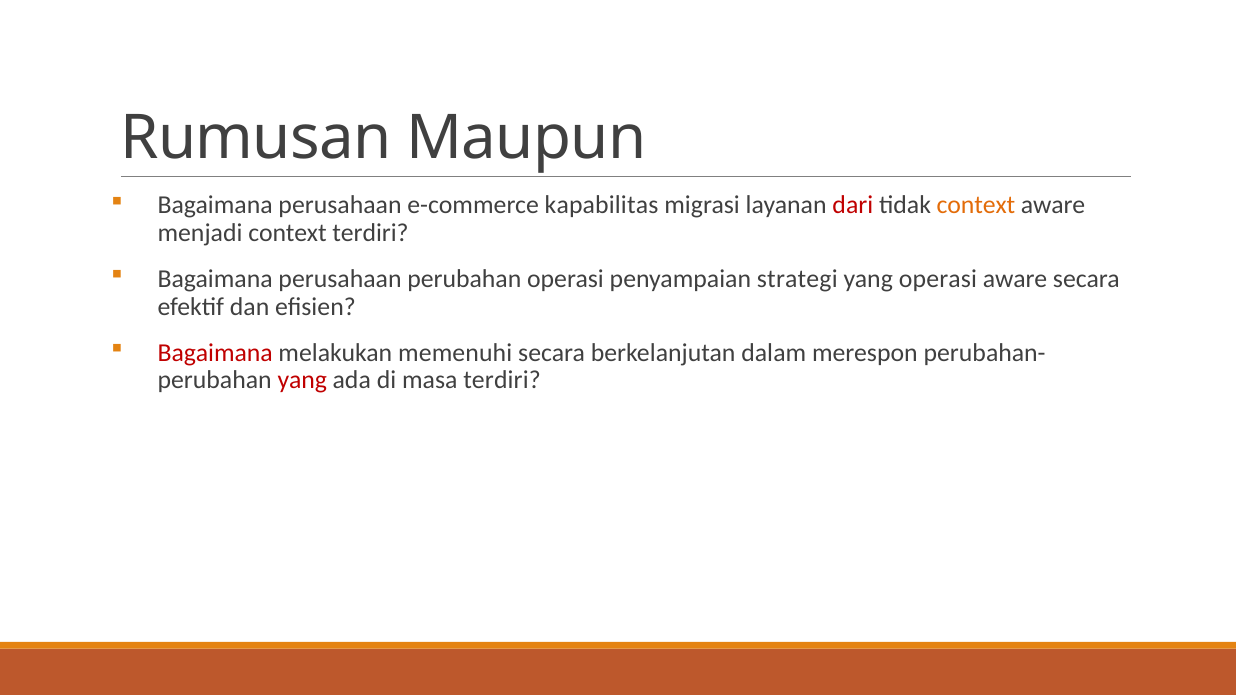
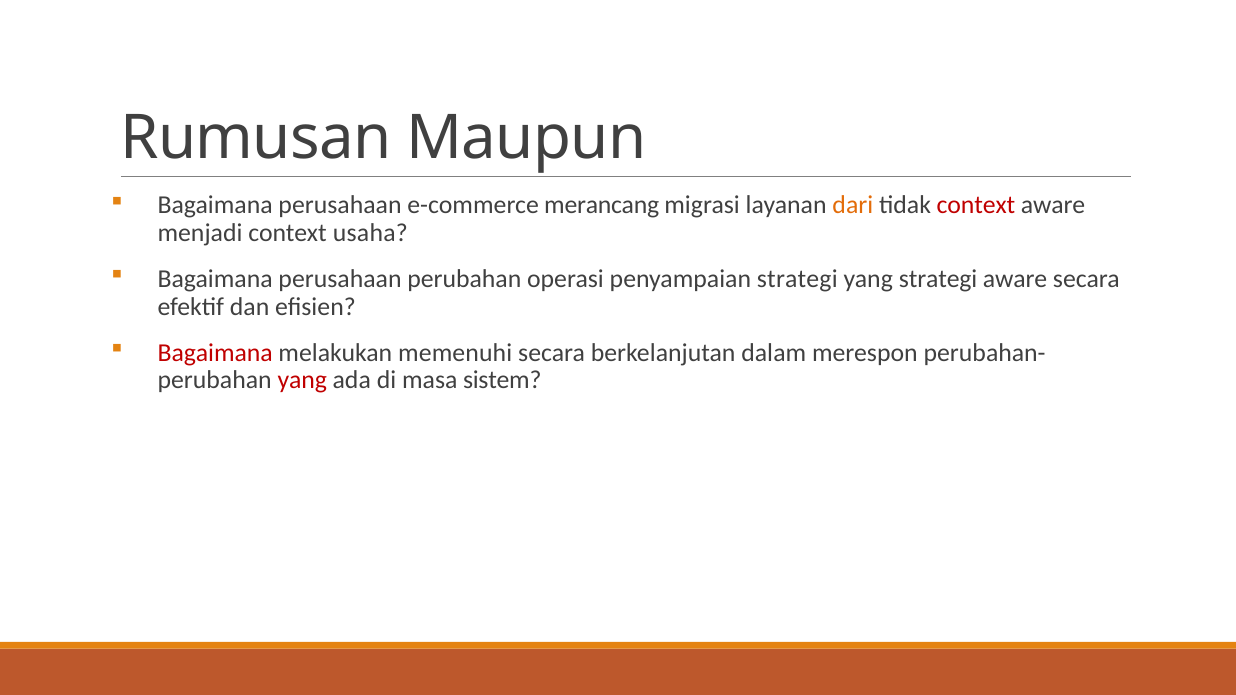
kapabilitas: kapabilitas -> merancang (602, 206)
dari colour: red -> orange (853, 206)
context colour: orange -> red (976, 206)
context terdiri: terdiri -> usaha (370, 233)
yang operasi: operasi -> strategi (938, 279)
masa terdiri: terdiri -> sistem (502, 381)
